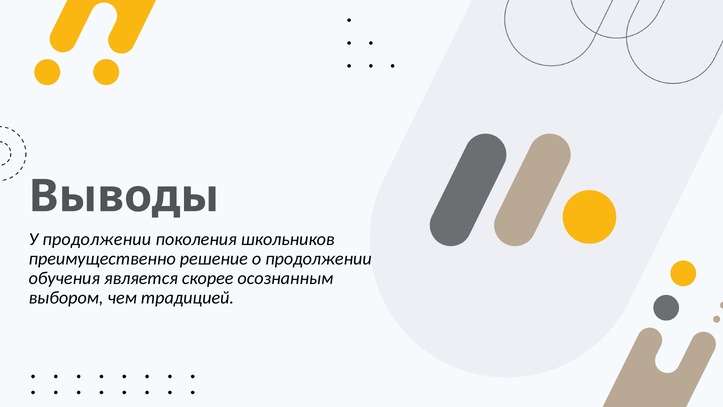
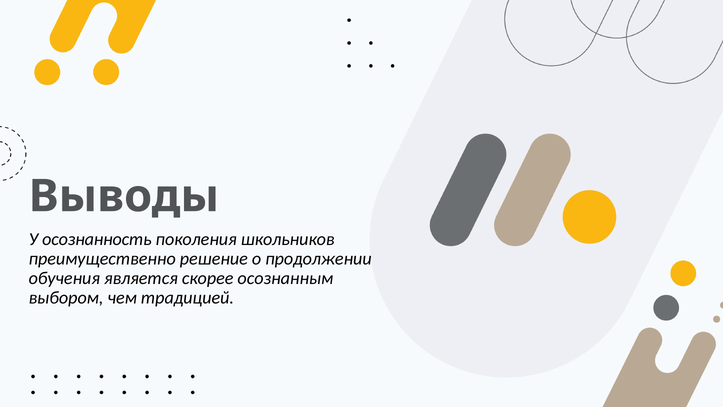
У продолжении: продолжении -> осознанность (97, 239)
